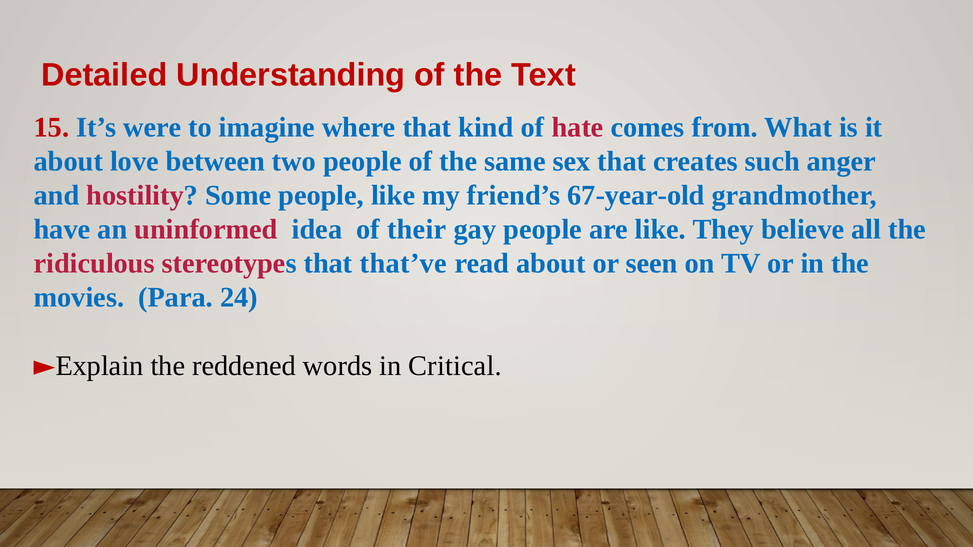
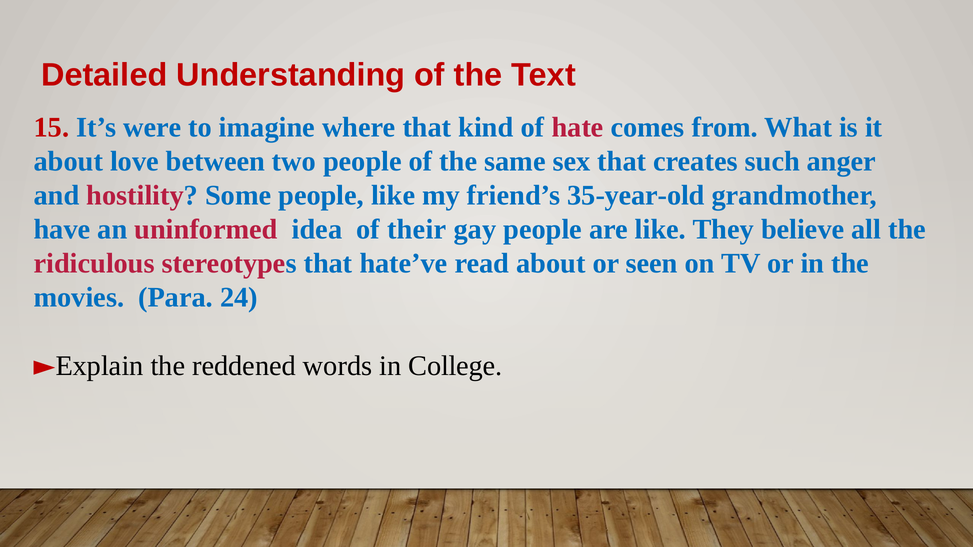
67-year-old: 67-year-old -> 35-year-old (636, 196)
that’ve: that’ve -> hate’ve (404, 264)
Critical: Critical -> College (455, 366)
